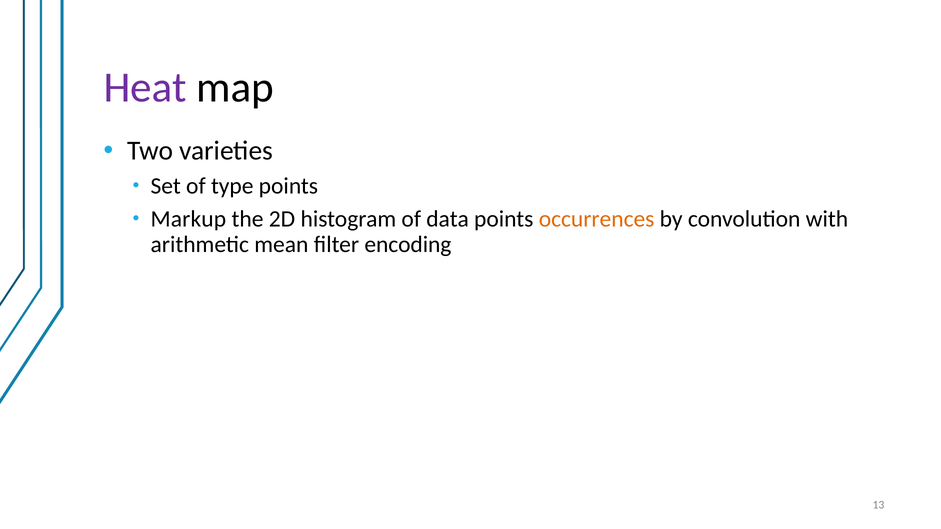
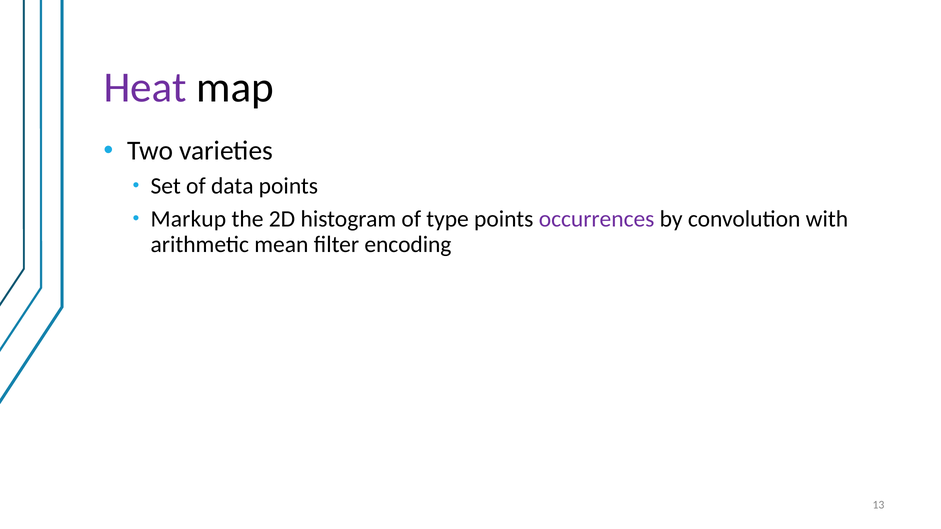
type: type -> data (232, 186)
data: data -> type (448, 219)
occurrences colour: orange -> purple (597, 219)
